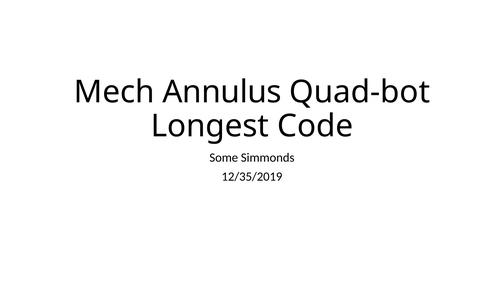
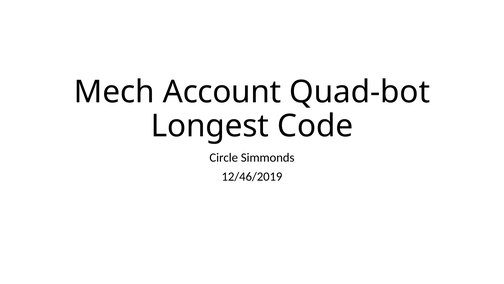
Annulus: Annulus -> Account (222, 92)
Some: Some -> Circle (224, 158)
12/35/2019: 12/35/2019 -> 12/46/2019 (252, 176)
